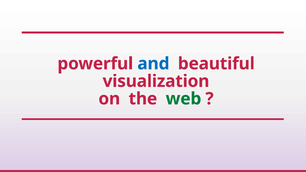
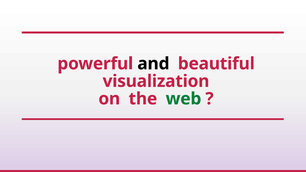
and colour: blue -> black (153, 64)
